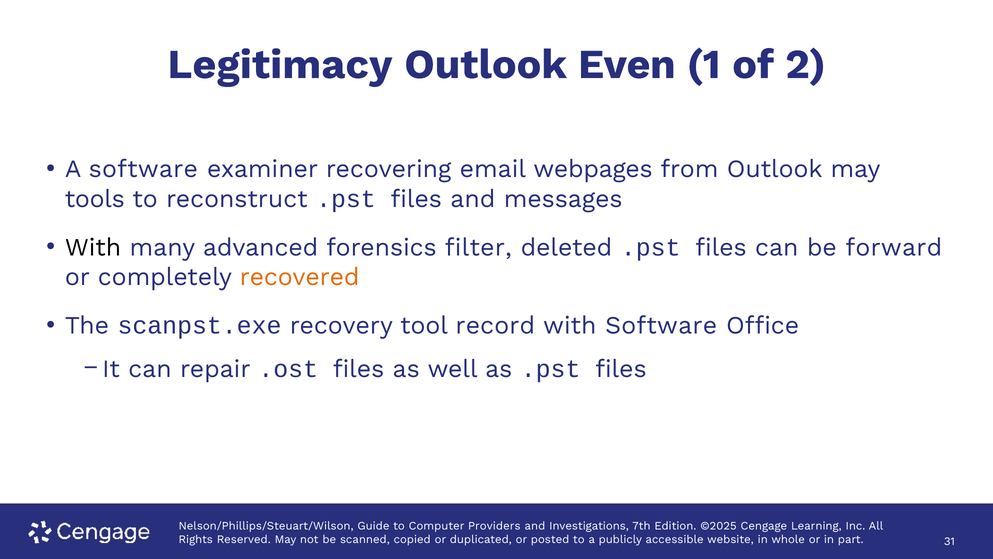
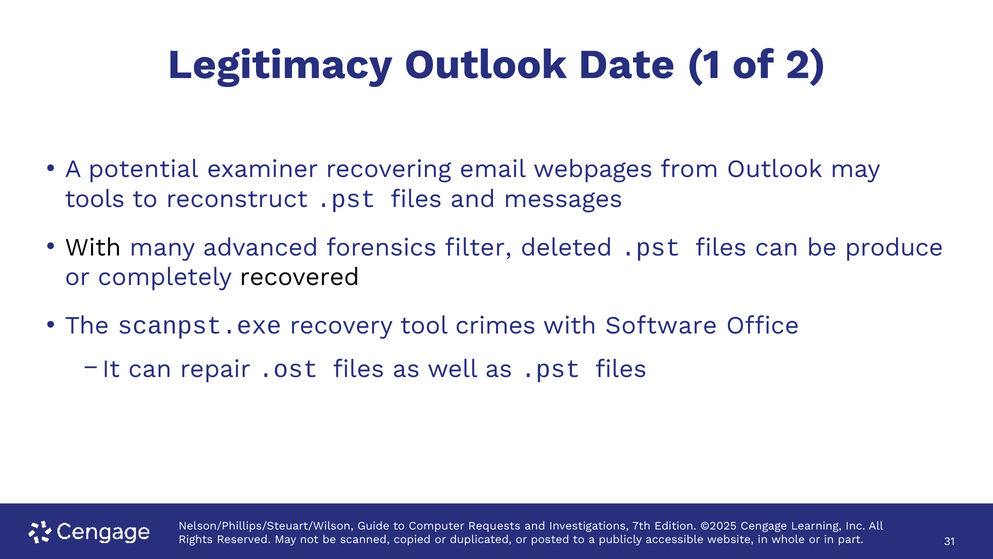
Even: Even -> Date (627, 64)
A software: software -> potential (143, 169)
forward: forward -> produce (894, 247)
recovered colour: orange -> black (300, 277)
record: record -> crimes (496, 325)
Providers: Providers -> Requests (494, 526)
